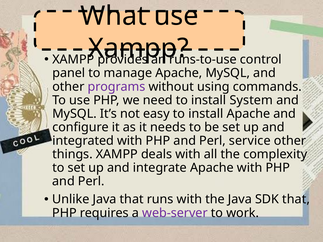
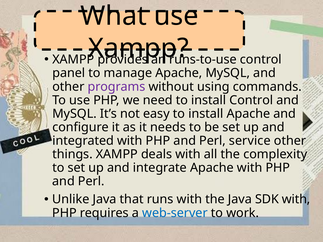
install System: System -> Control (251, 100)
SDK that: that -> with (296, 200)
web-server colour: purple -> blue (175, 213)
